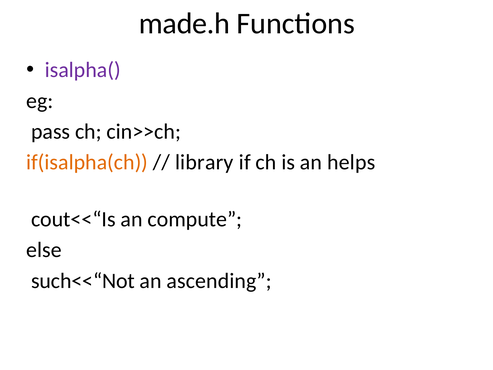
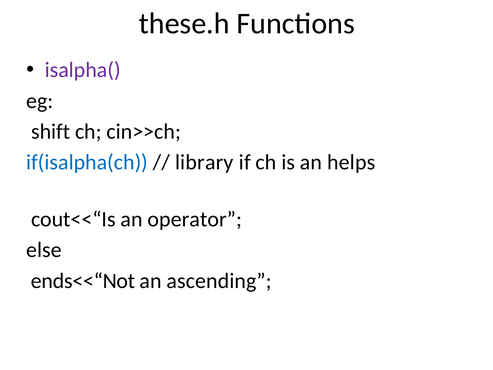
made.h: made.h -> these.h (184, 24)
pass: pass -> shift (51, 131)
if(isalpha(ch colour: orange -> blue (87, 162)
compute: compute -> operator (195, 219)
such<<“Not: such<<“Not -> ends<<“Not (83, 281)
